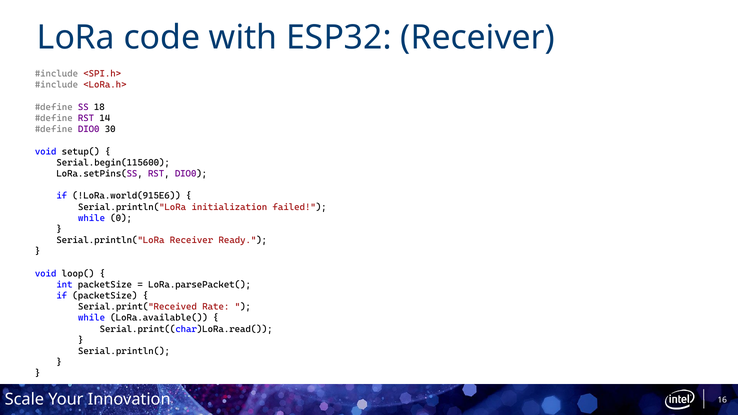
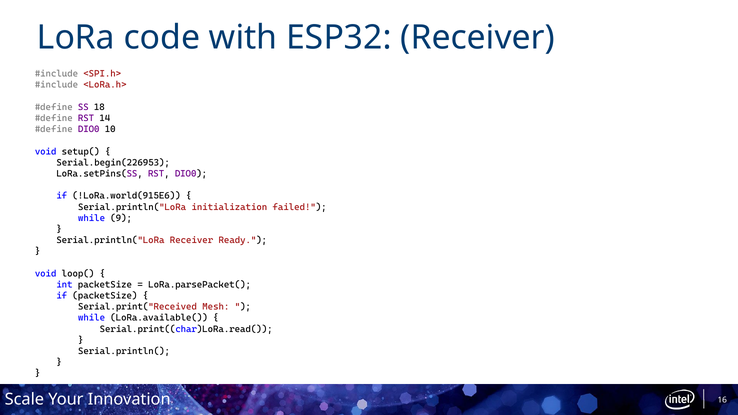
30: 30 -> 10 (110, 129)
Serial.begin(115600: Serial.begin(115600 -> Serial.begin(226953 (113, 163)
0: 0 -> 9 (121, 218)
Rate: Rate -> Mesh (216, 307)
